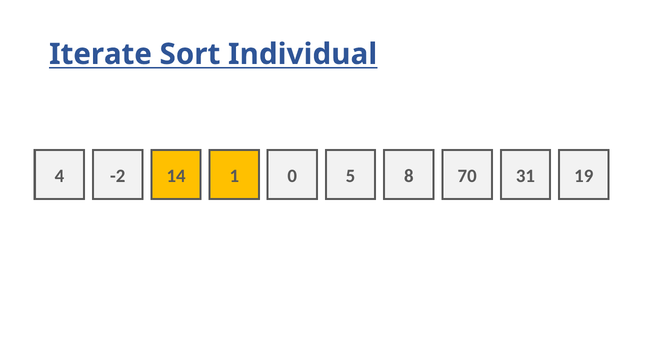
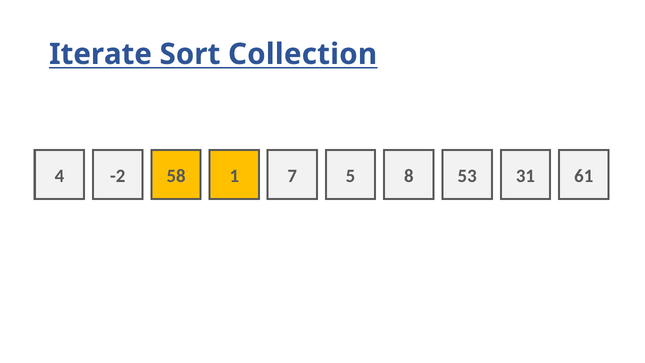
Individual: Individual -> Collection (303, 54)
14: 14 -> 58 (176, 176)
0: 0 -> 7 (292, 176)
70: 70 -> 53 (467, 176)
19: 19 -> 61 (584, 176)
